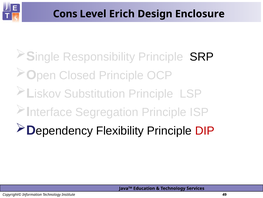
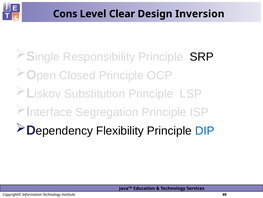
Erich: Erich -> Clear (122, 14)
Enclosure: Enclosure -> Inversion (200, 14)
DIP colour: red -> blue (205, 130)
